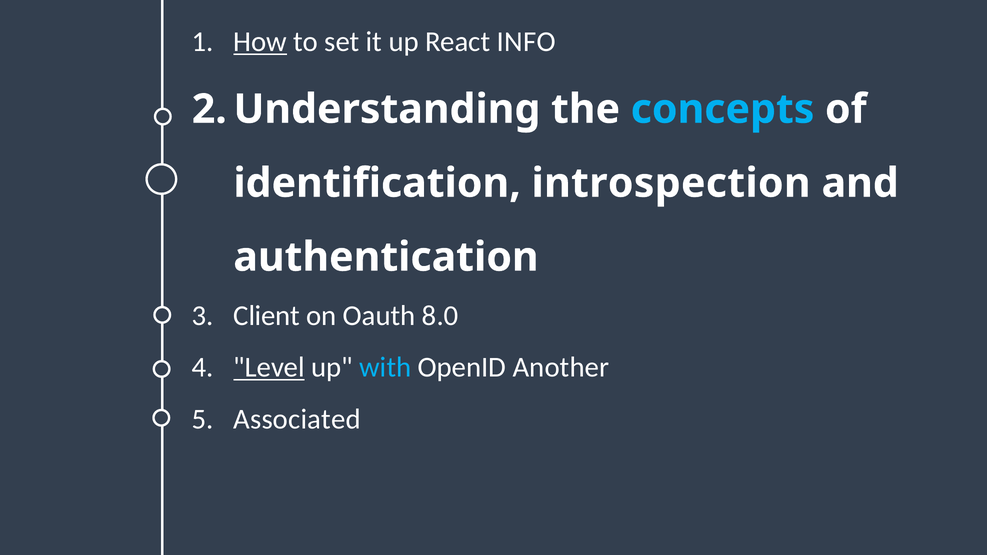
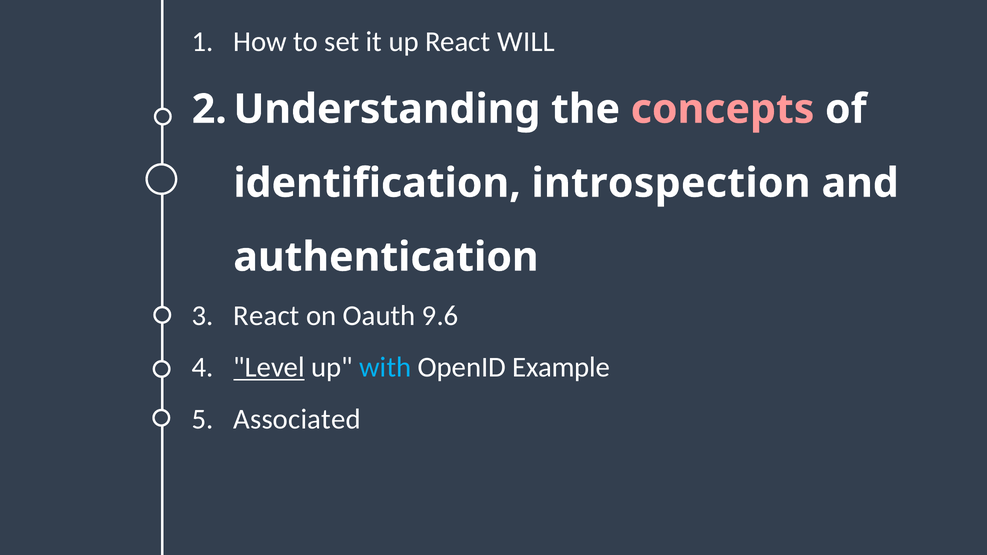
How underline: present -> none (260, 42)
INFO: INFO -> WILL (526, 42)
concepts colour: light blue -> pink (723, 109)
Client: Client -> React (266, 316)
8.0: 8.0 -> 9.6 (440, 316)
Another: Another -> Example (561, 367)
